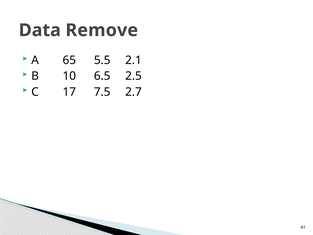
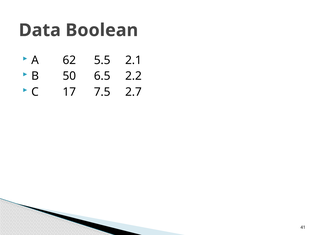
Remove: Remove -> Boolean (102, 30)
65: 65 -> 62 (69, 60)
10: 10 -> 50 (69, 76)
2.5: 2.5 -> 2.2 (133, 76)
